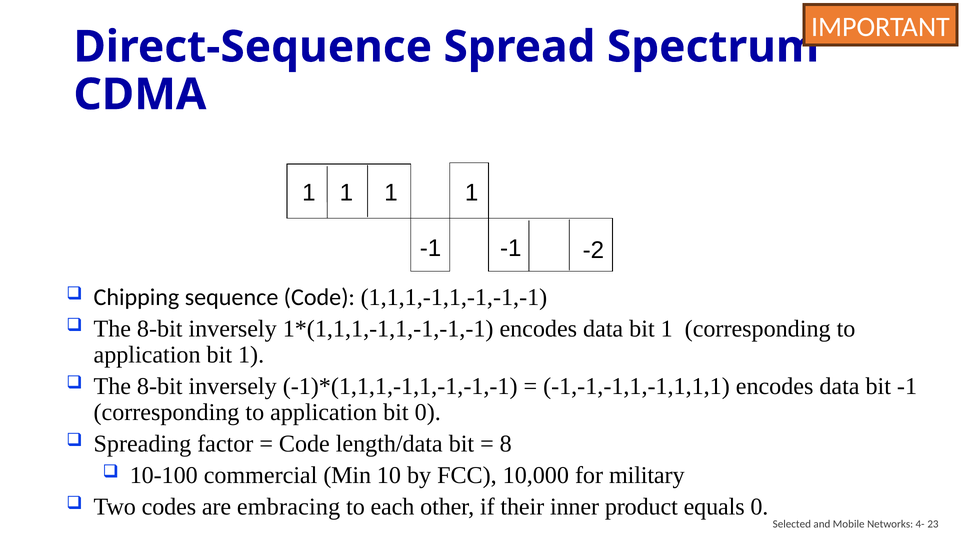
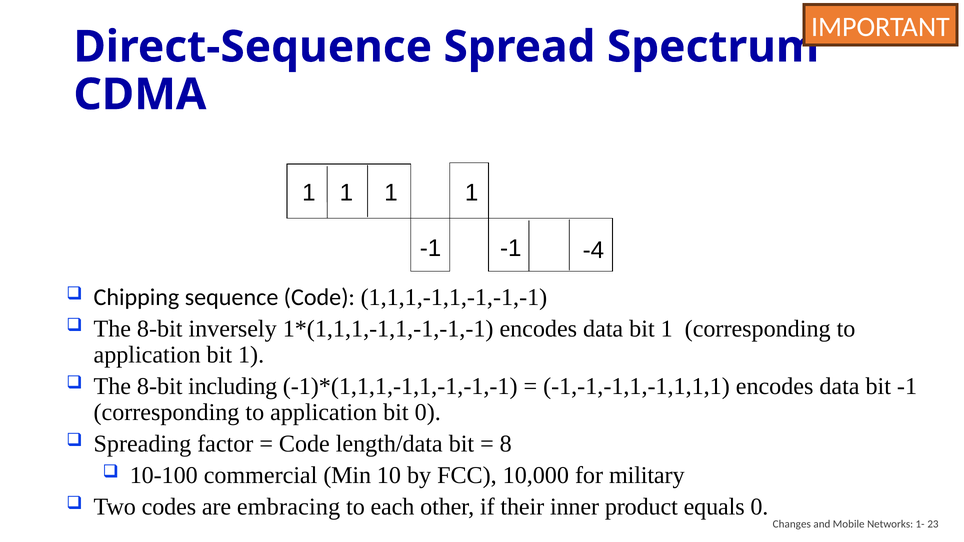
-2: -2 -> -4 (593, 251)
inversely: inversely -> including (233, 387)
Selected: Selected -> Changes (792, 524)
4-: 4- -> 1- (920, 524)
